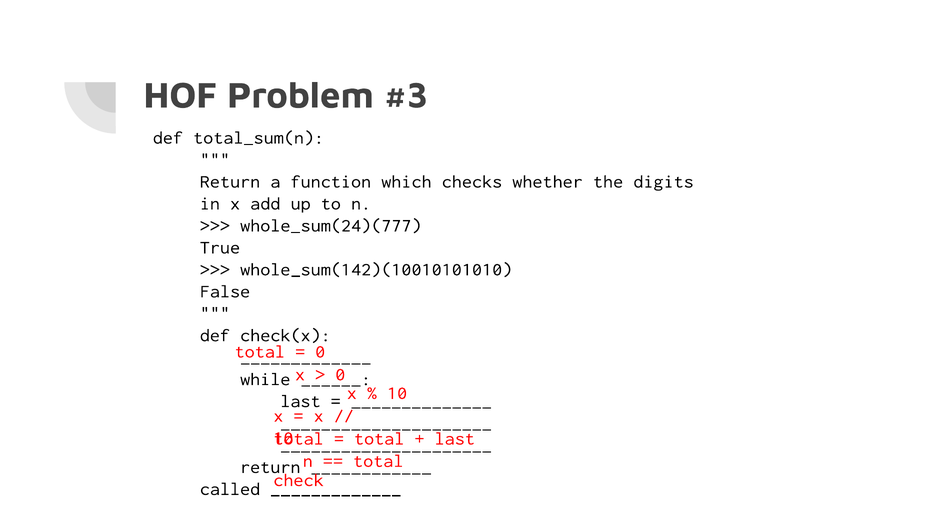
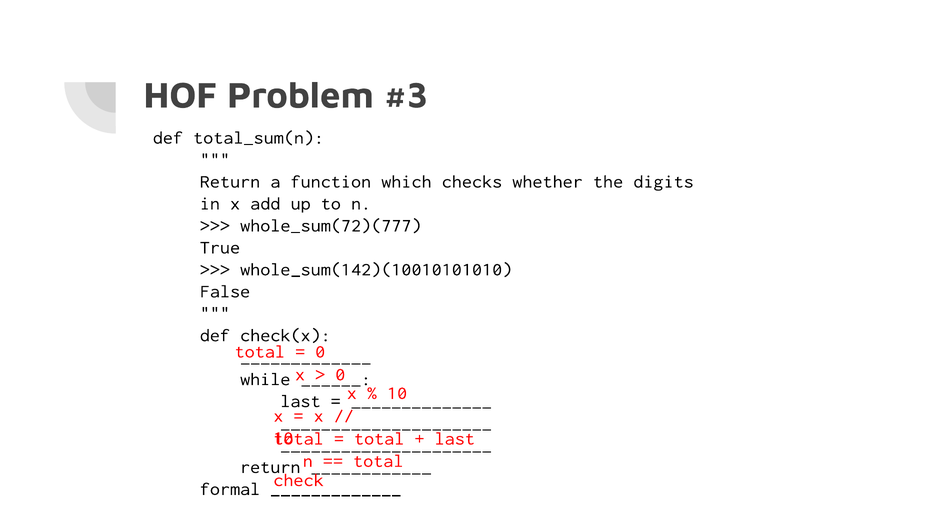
whole_sum(24)(777: whole_sum(24)(777 -> whole_sum(72)(777 (331, 225)
called: called -> formal (230, 489)
